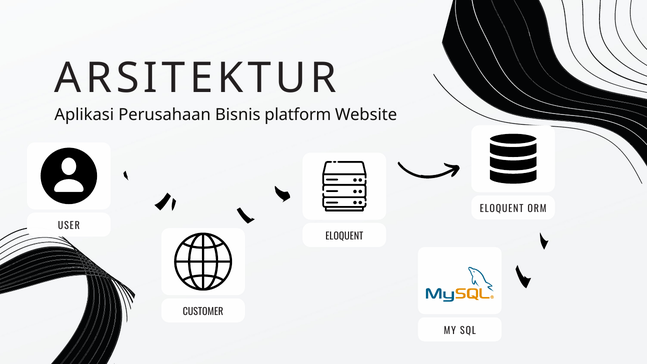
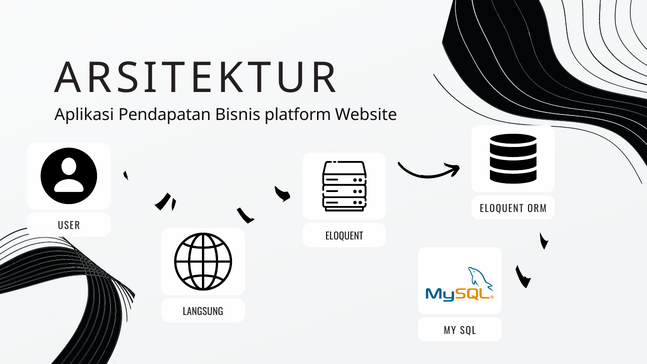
Perusahaan: Perusahaan -> Pendapatan (165, 115)
CUSTOMER: CUSTOMER -> LANGSUNG (203, 312)
